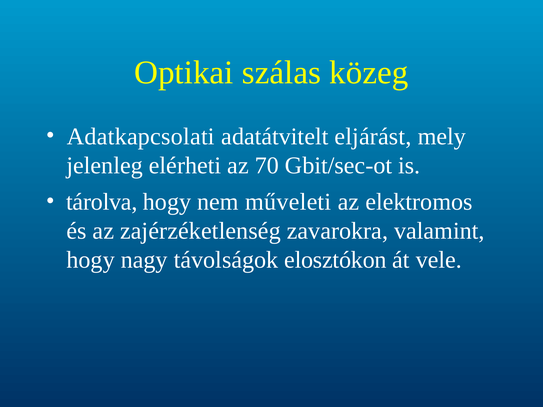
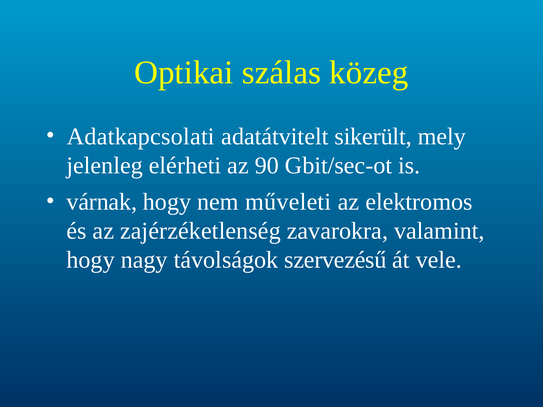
eljárást: eljárást -> sikerült (373, 137)
70: 70 -> 90 (267, 165)
tárolva: tárolva -> várnak (102, 202)
elosztókon: elosztókon -> szervezésű (335, 260)
